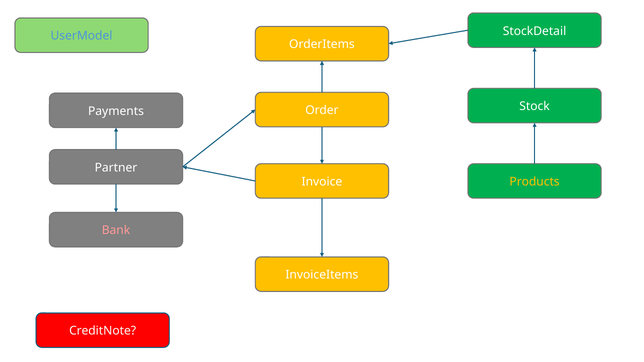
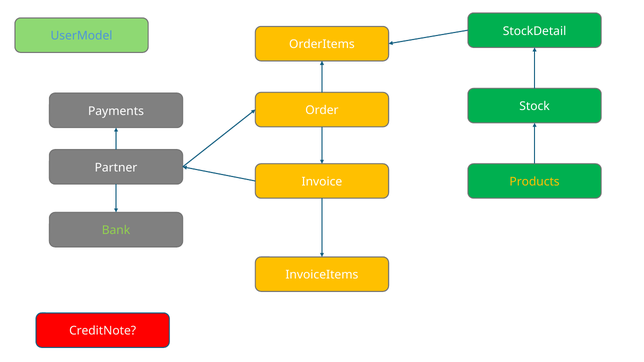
Bank colour: pink -> light green (116, 231)
